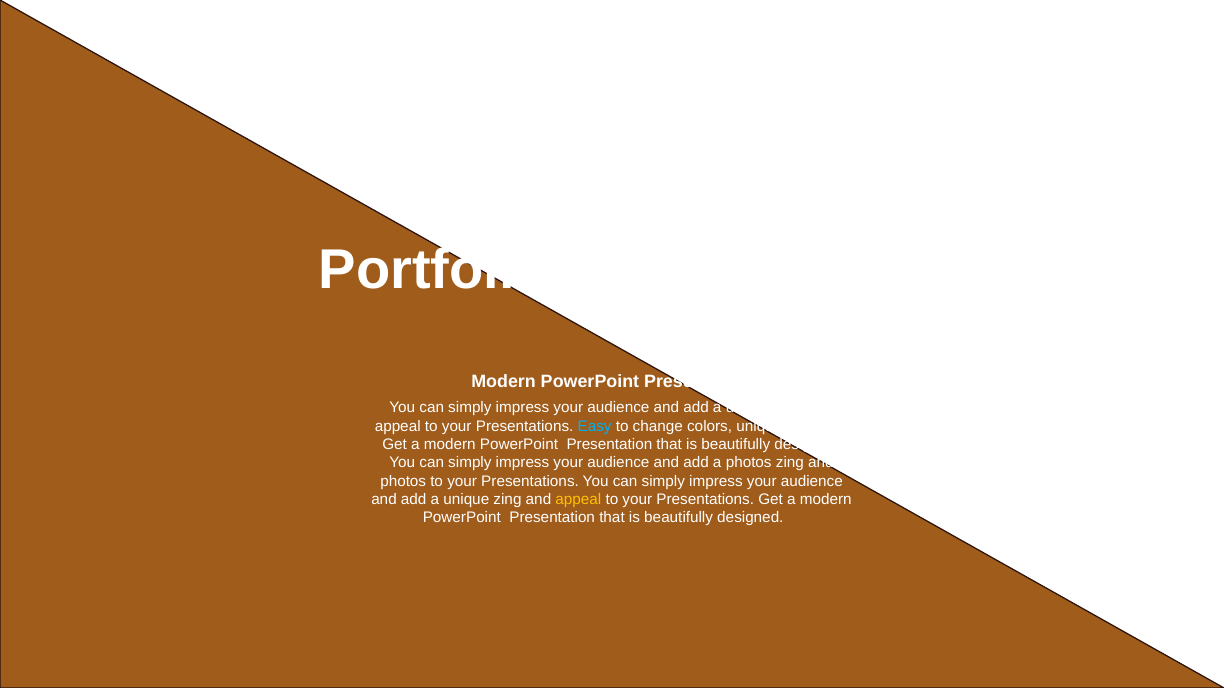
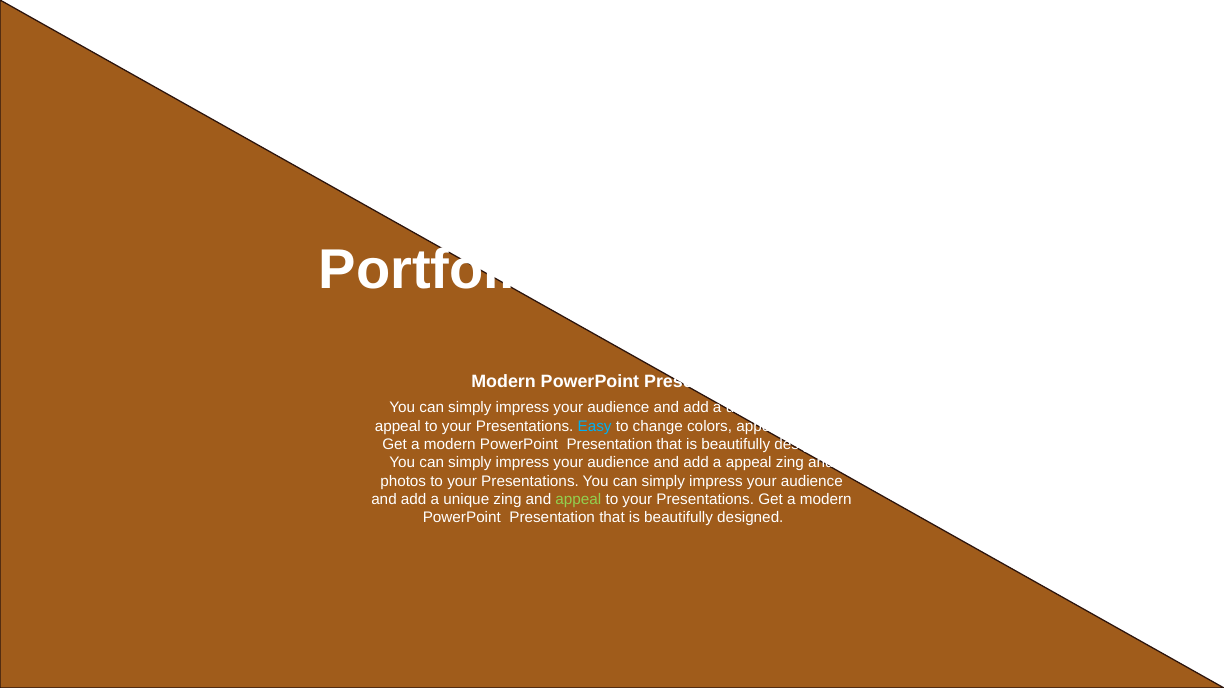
colors unique: unique -> appeal (759, 426)
a photos: photos -> appeal (749, 463)
appeal colour: yellow -> light green (578, 500)
